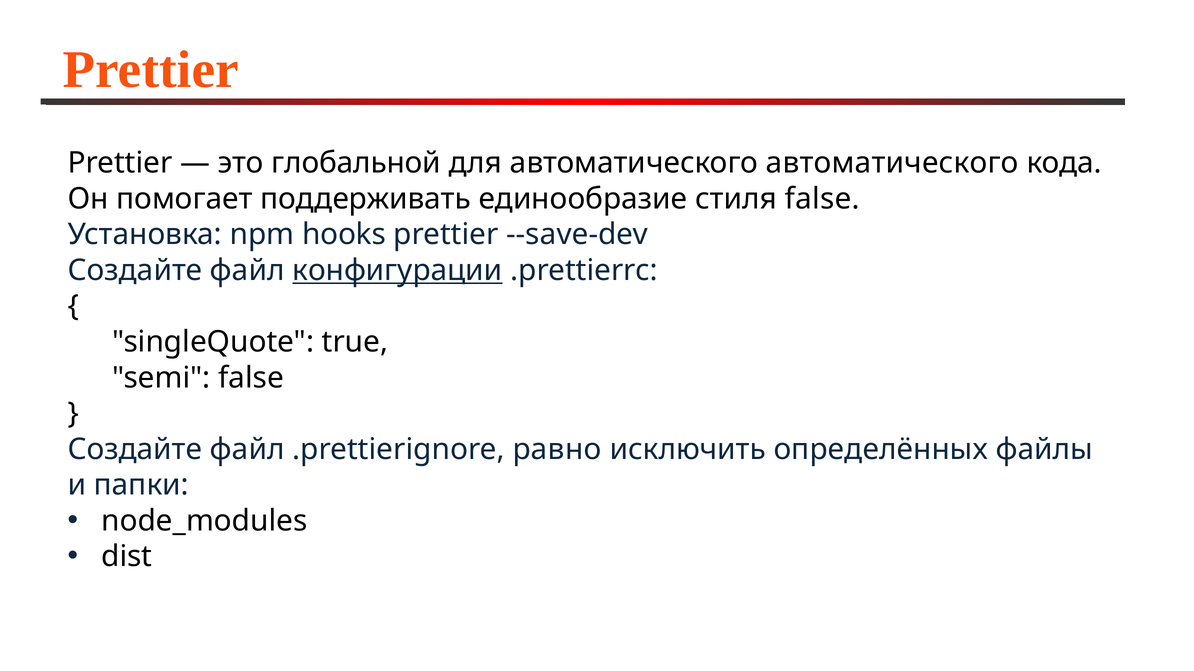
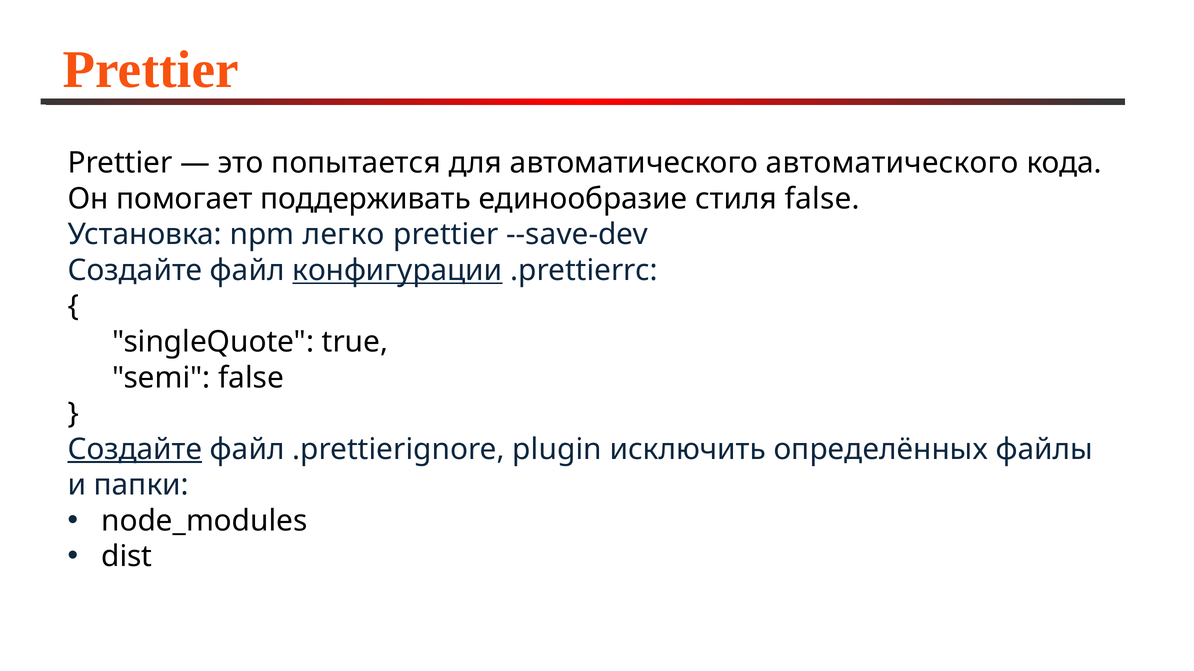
глобальной: глобальной -> попытается (356, 163)
hooks: hooks -> легко (344, 235)
Создайте underline: none -> present (135, 450)
равно: равно -> plugin (557, 450)
